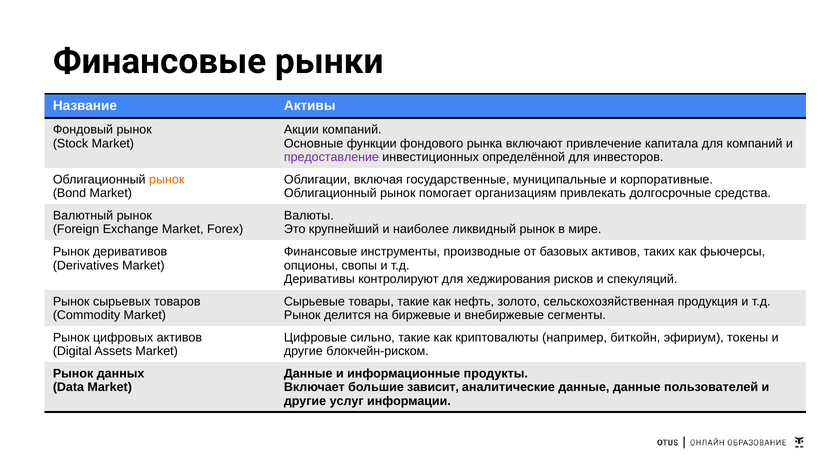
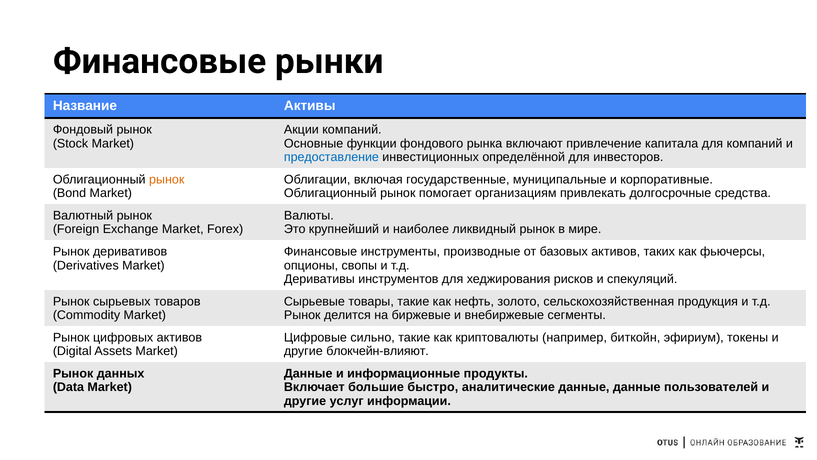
предоставление colour: purple -> blue (331, 157)
контролируют: контролируют -> инструментов (398, 279)
блокчейн-риском: блокчейн-риском -> блокчейн-влияют (378, 351)
зависит: зависит -> быстро (433, 387)
